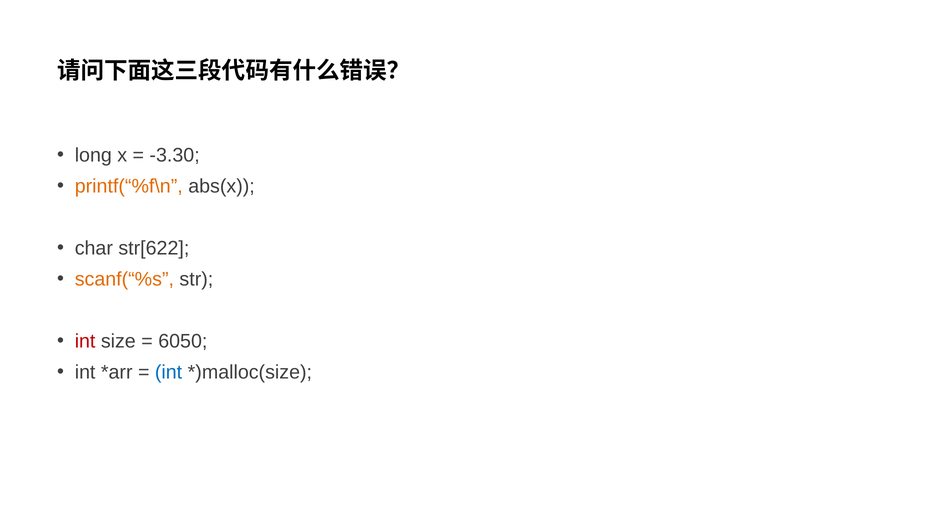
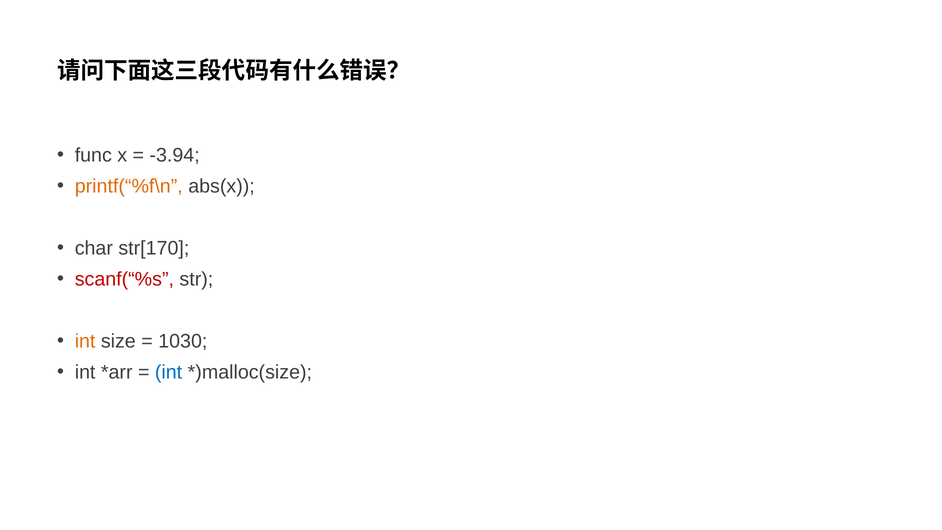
long: long -> func (93, 155)
-3.30: -3.30 -> -3.94 (175, 155)
str[622: str[622 -> str[170 (154, 248)
scanf(“%s colour: orange -> red (124, 279)
int colour: red -> orange (85, 341)
6050: 6050 -> 1030 (183, 341)
